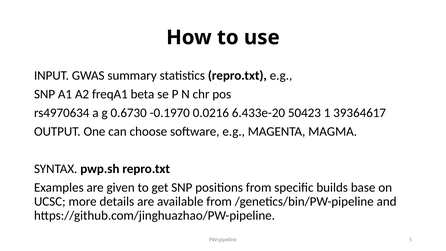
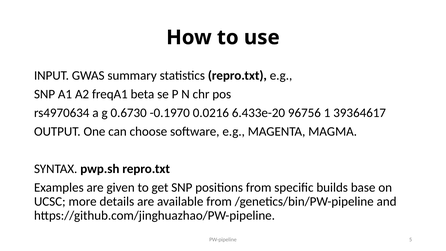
50423: 50423 -> 96756 (304, 113)
